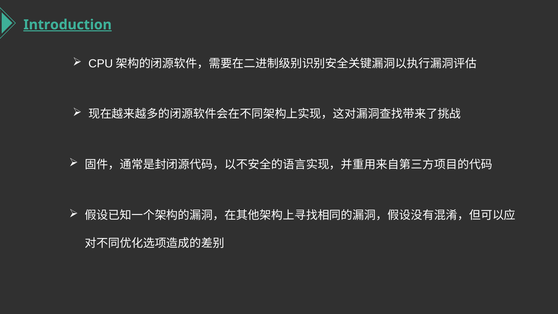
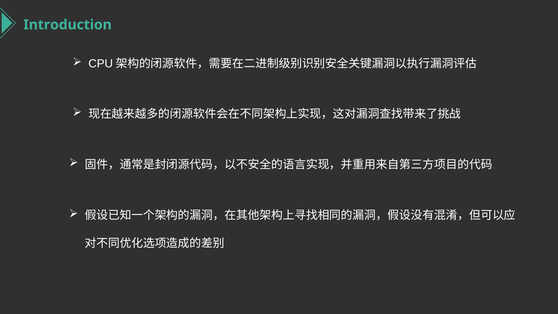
Introduction underline: present -> none (68, 25)
